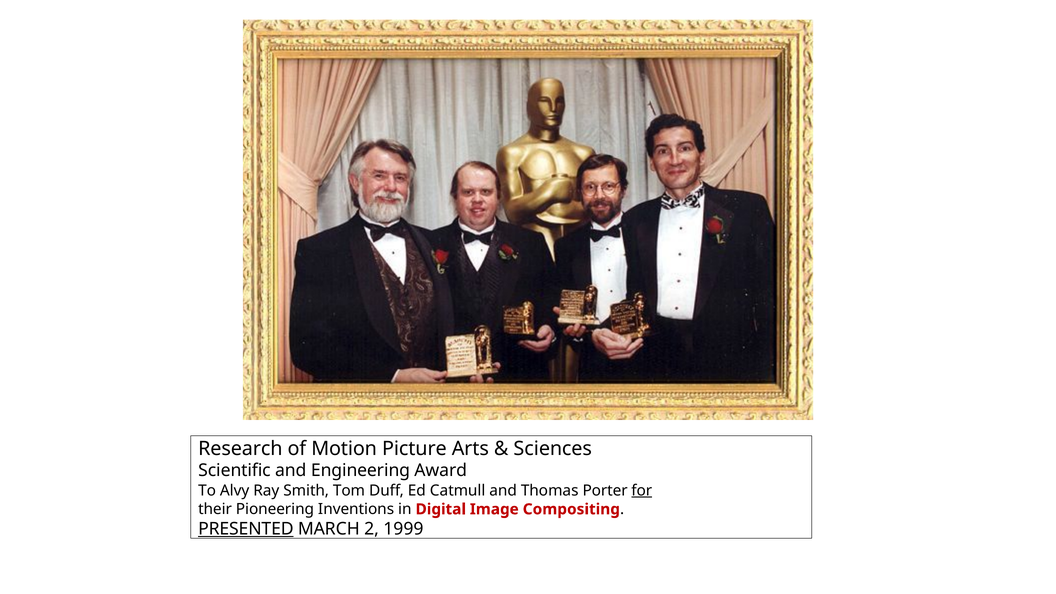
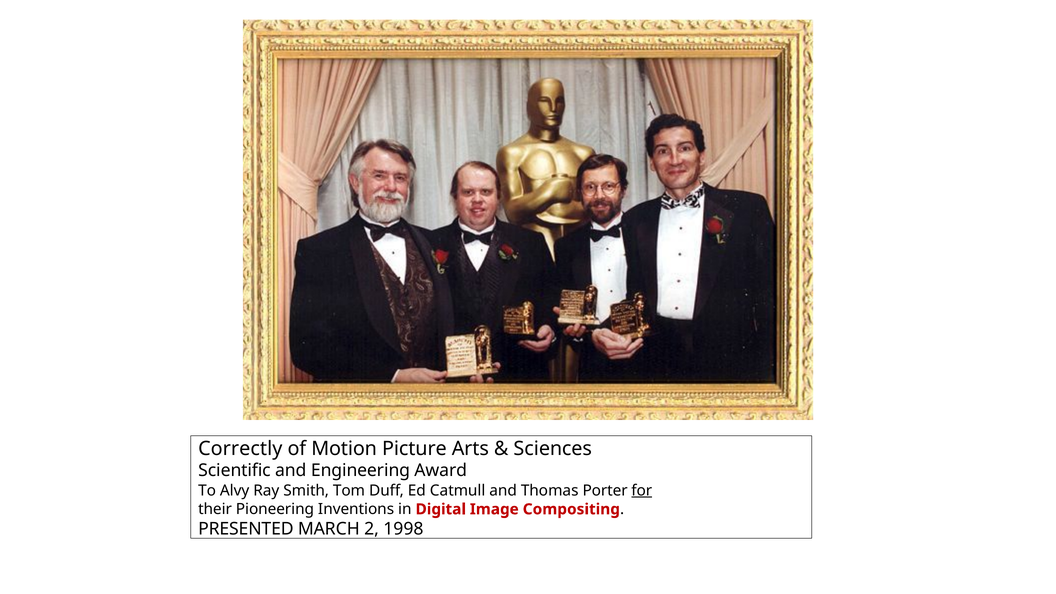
Research: Research -> Correctly (240, 448)
PRESENTED underline: present -> none (246, 529)
1999: 1999 -> 1998 (403, 529)
